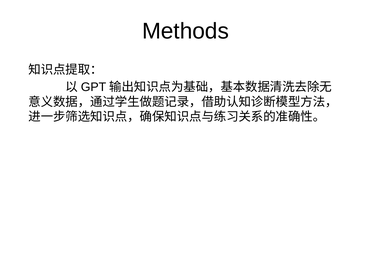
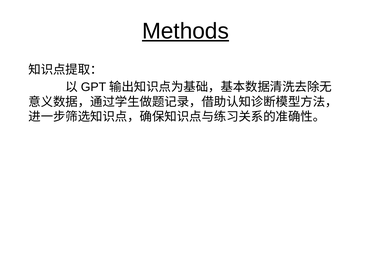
Methods underline: none -> present (185, 31)
